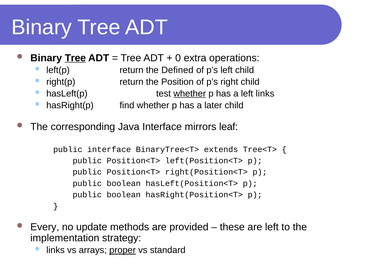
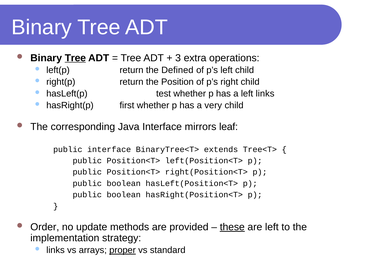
0: 0 -> 3 (178, 58)
whether underline: present -> none (190, 94)
find: find -> first (127, 105)
later: later -> very (213, 105)
Every: Every -> Order (45, 227)
these underline: none -> present (232, 227)
